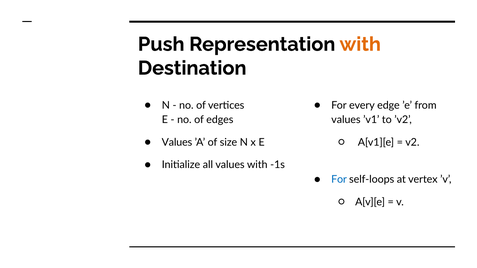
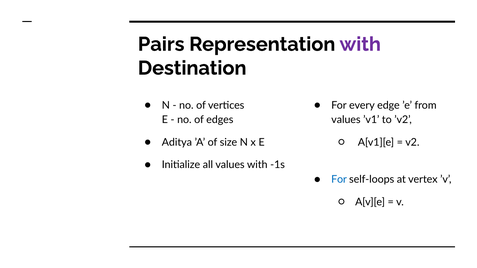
Push: Push -> Pairs (161, 44)
with colour: orange -> purple (360, 44)
Values: Values -> Aditya (177, 142)
